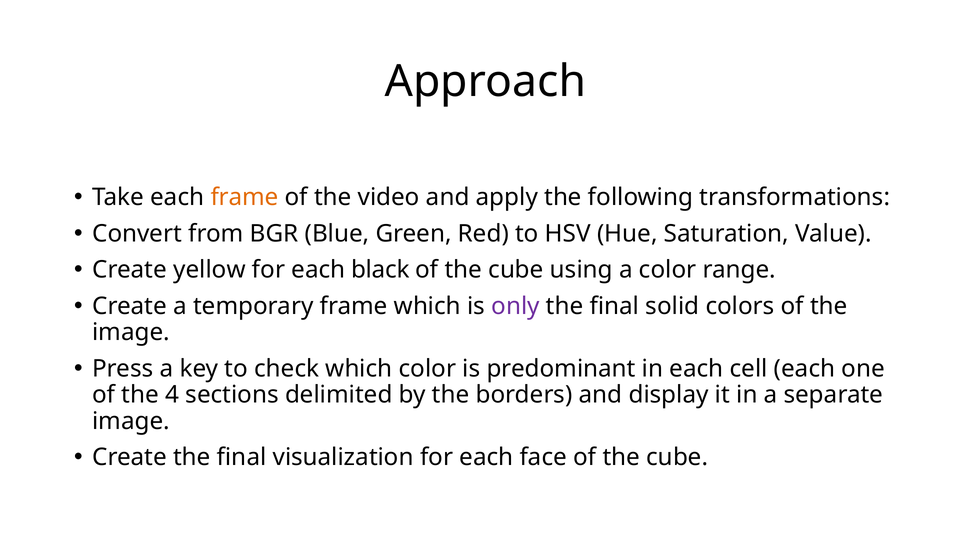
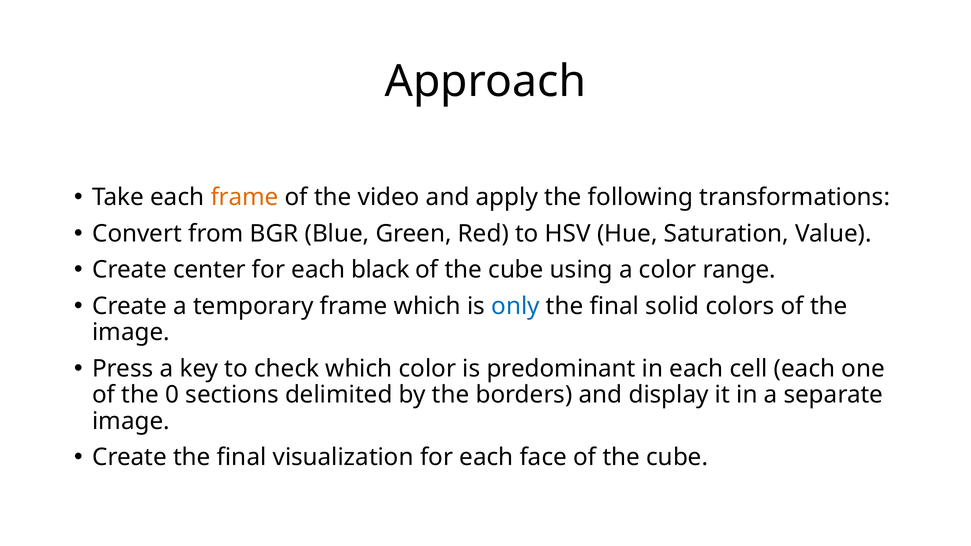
yellow: yellow -> center (209, 270)
only colour: purple -> blue (516, 306)
4: 4 -> 0 (172, 395)
